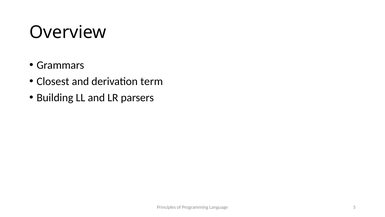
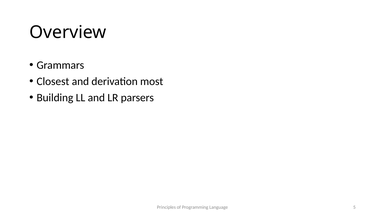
term: term -> most (152, 81)
